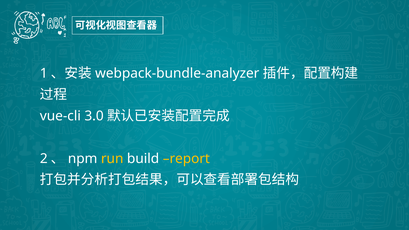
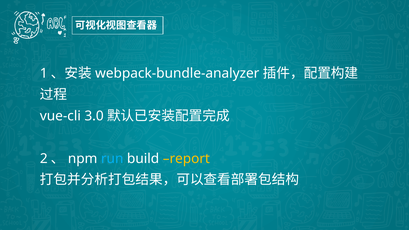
run colour: yellow -> light blue (112, 159)
